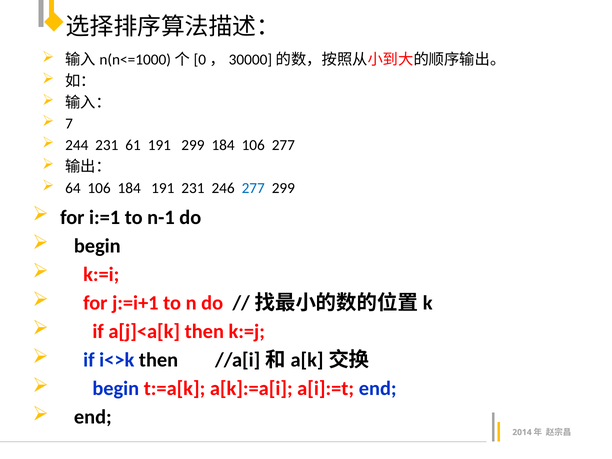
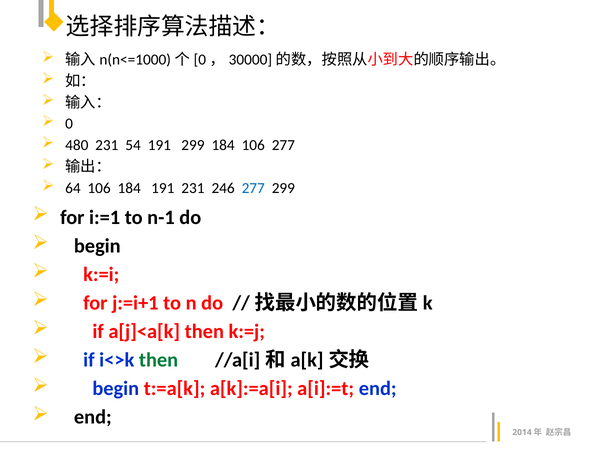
7: 7 -> 0 (69, 124)
244: 244 -> 480 (77, 145)
61: 61 -> 54 (133, 145)
then colour: black -> green (159, 360)
